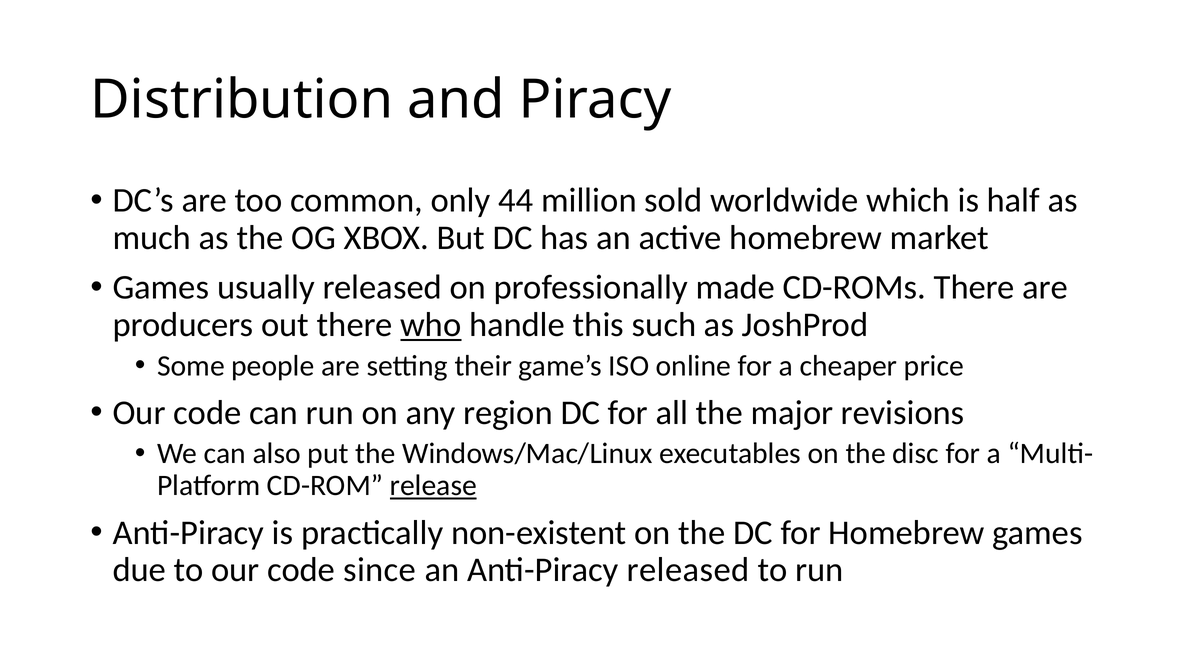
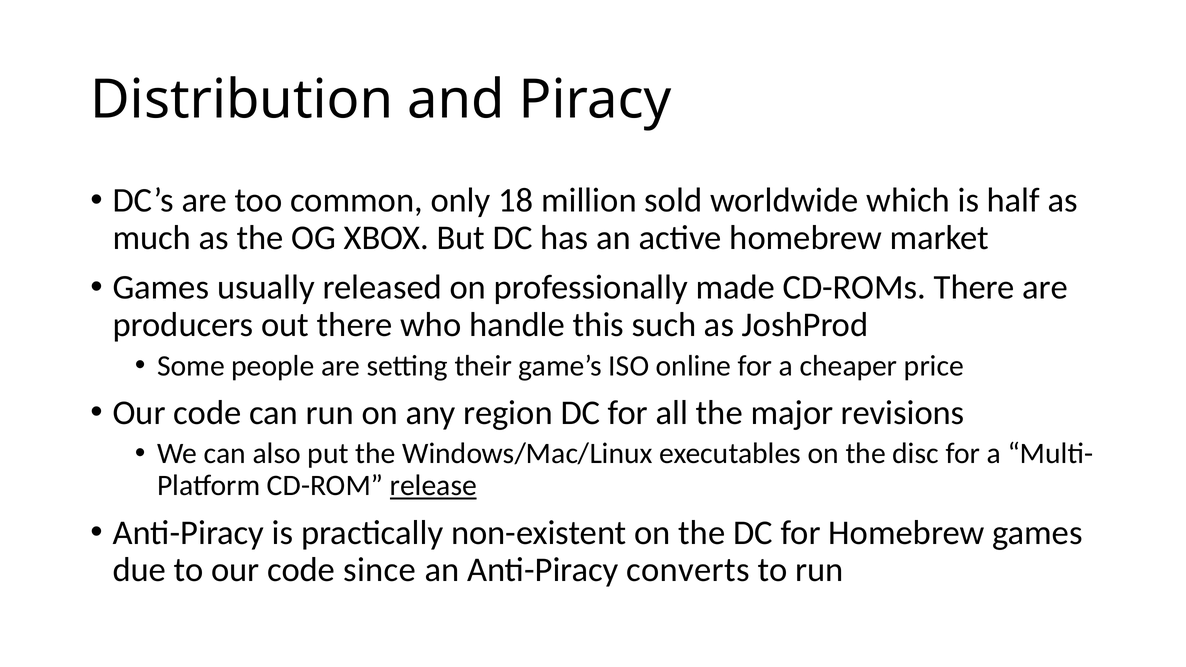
44: 44 -> 18 (516, 201)
who underline: present -> none (431, 325)
Anti-Piracy released: released -> converts (688, 570)
